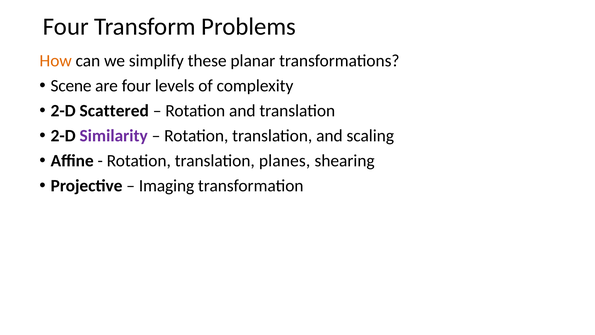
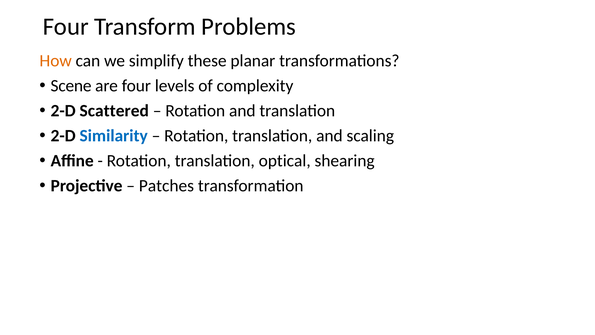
Similarity colour: purple -> blue (114, 136)
planes: planes -> optical (285, 161)
Imaging: Imaging -> Patches (166, 185)
